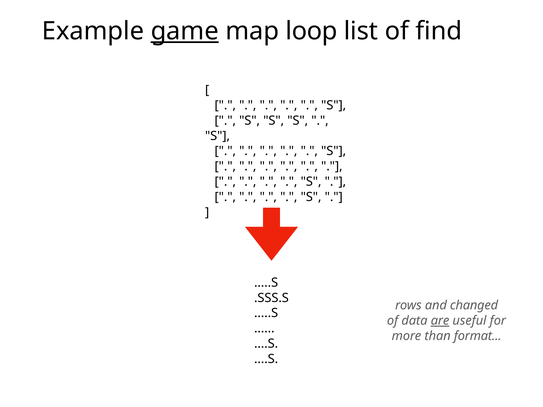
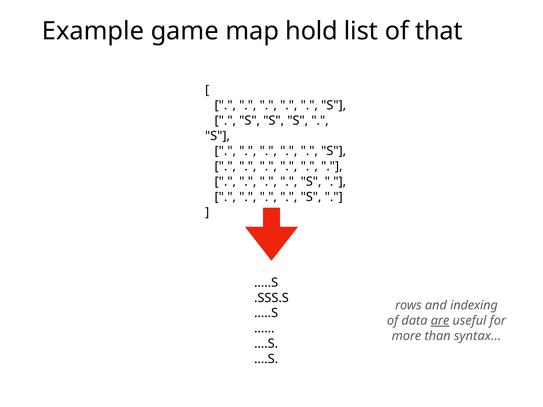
game underline: present -> none (185, 31)
loop: loop -> hold (312, 31)
find: find -> that (439, 31)
changed: changed -> indexing (474, 306)
format: format -> syntax (478, 336)
